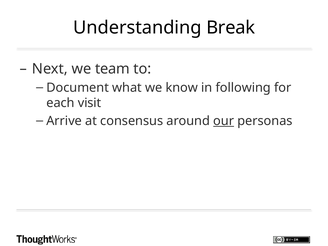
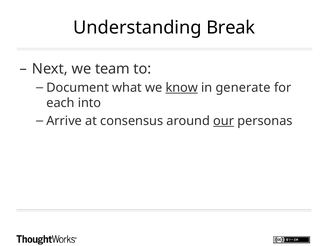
know underline: none -> present (182, 88)
following: following -> generate (243, 88)
visit: visit -> into (90, 103)
